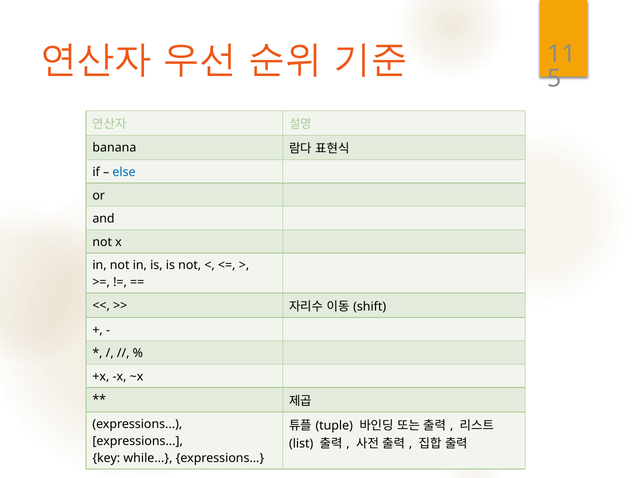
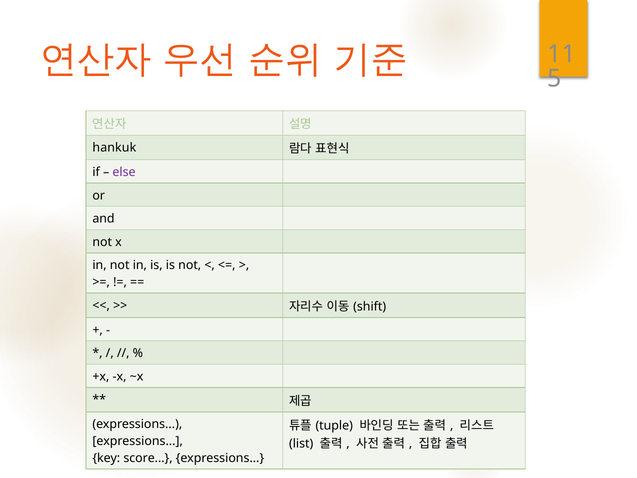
banana: banana -> hankuk (114, 148)
else colour: blue -> purple (124, 172)
while: while -> score (148, 458)
